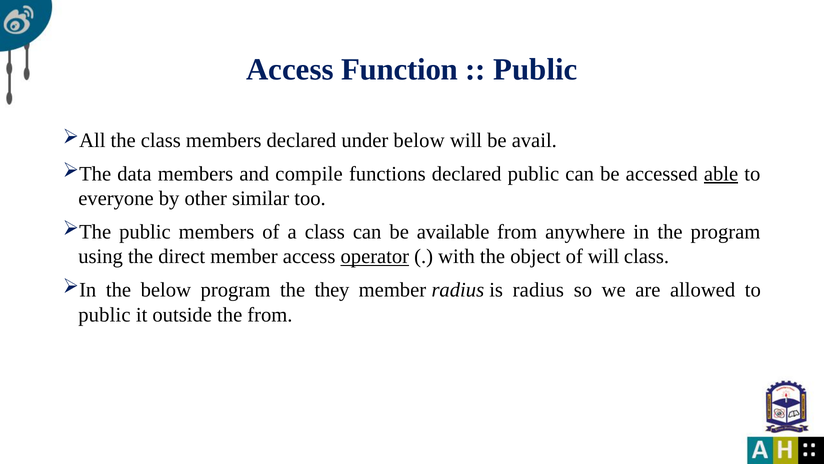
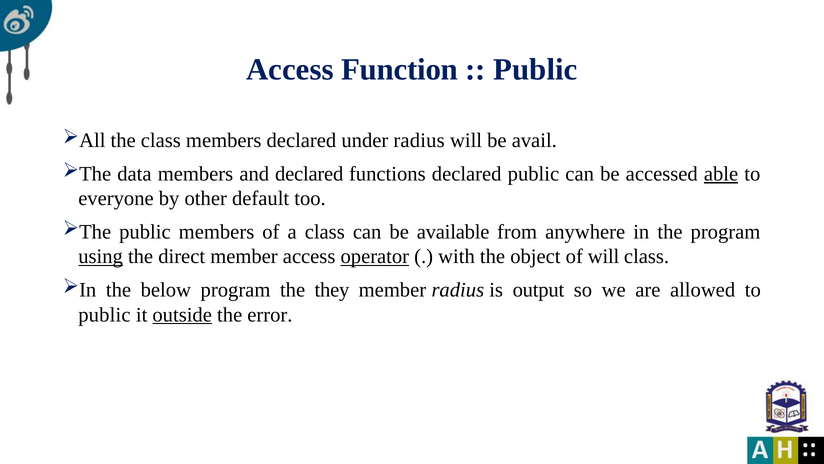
under below: below -> radius (419, 140)
and compile: compile -> declared (309, 174)
similar: similar -> default (261, 198)
using underline: none -> present (101, 256)
is radius: radius -> output (538, 290)
outside underline: none -> present (182, 314)
the from: from -> error (270, 314)
